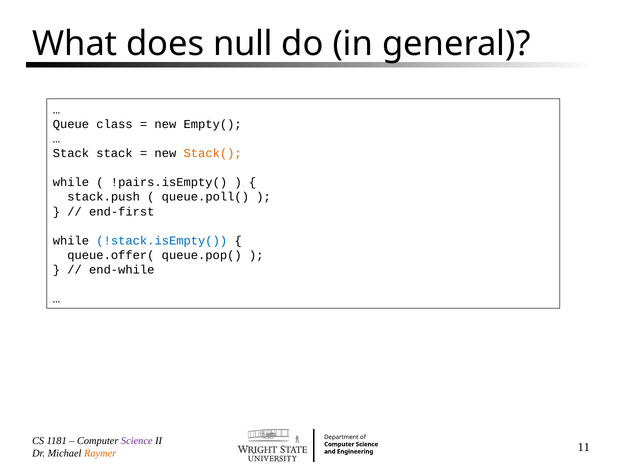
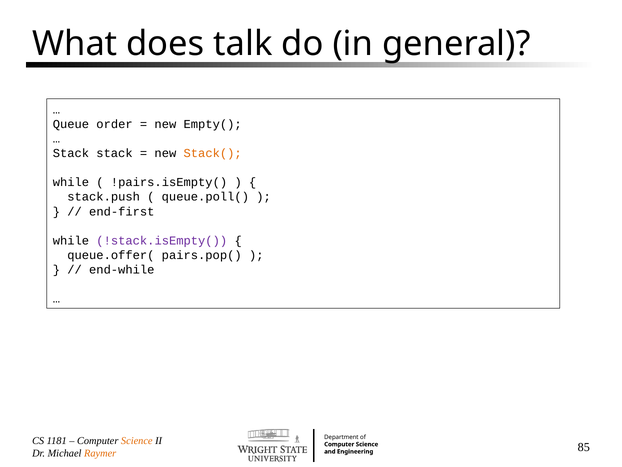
null: null -> talk (243, 44)
class: class -> order (115, 124)
!stack.isEmpty( colour: blue -> purple (162, 240)
queue.pop(: queue.pop( -> pairs.pop( (202, 255)
Science colour: purple -> orange (137, 440)
11: 11 -> 85 (584, 447)
